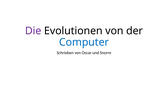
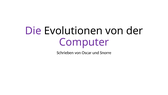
Computer colour: blue -> purple (84, 42)
